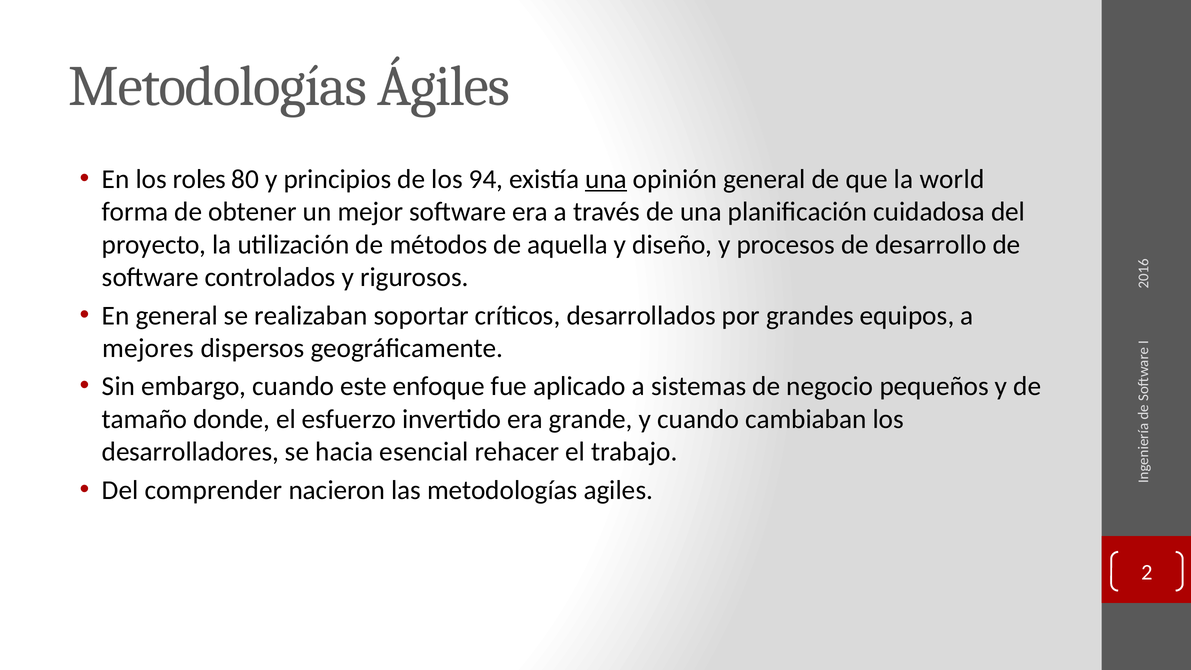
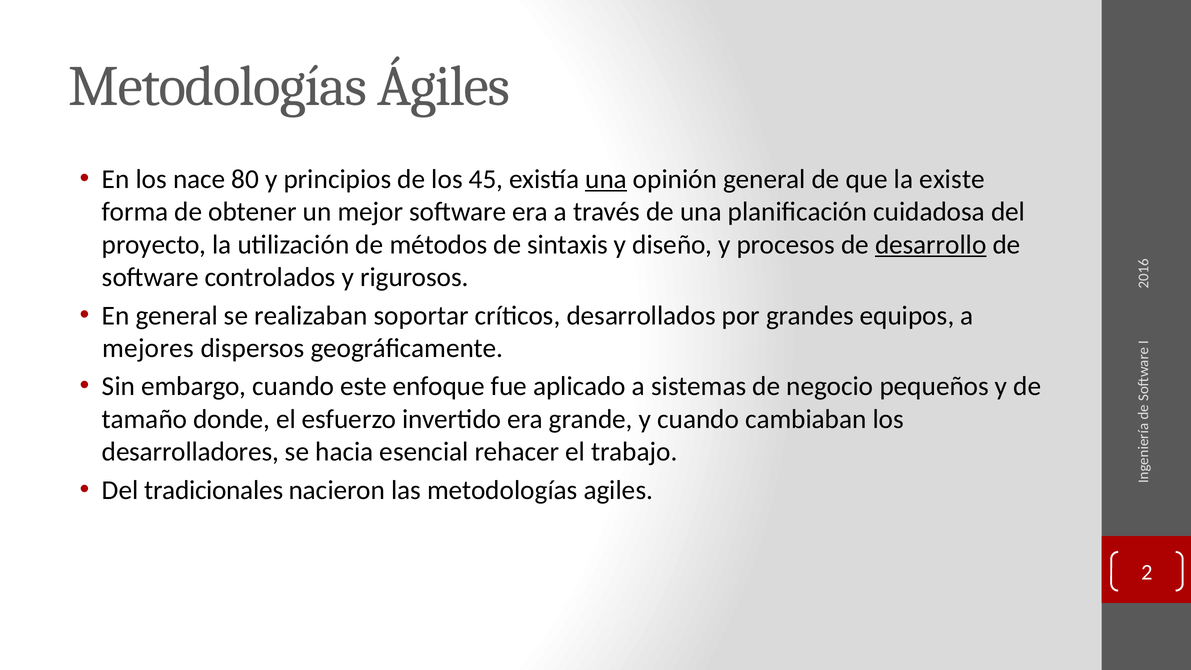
roles: roles -> nace (199, 179)
94: 94 -> 45 (486, 179)
world: world -> existe (952, 179)
aquella: aquella -> sintaxis (568, 245)
desarrollo underline: none -> present (931, 245)
comprender: comprender -> tradicionales (214, 490)
